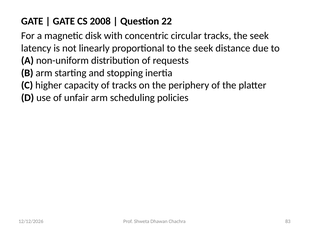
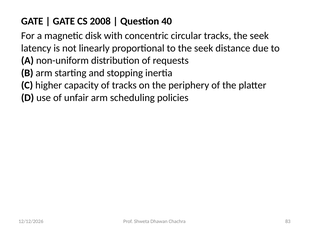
22: 22 -> 40 (167, 21)
